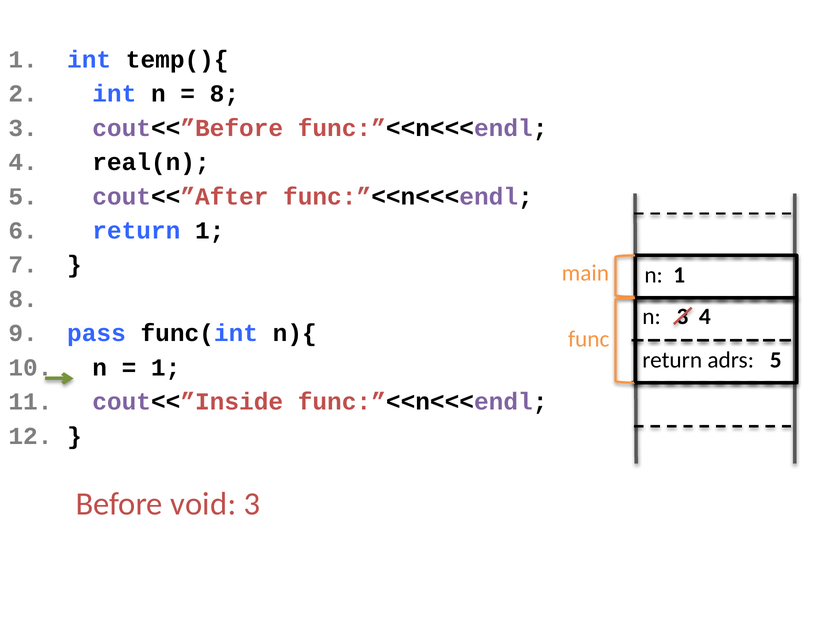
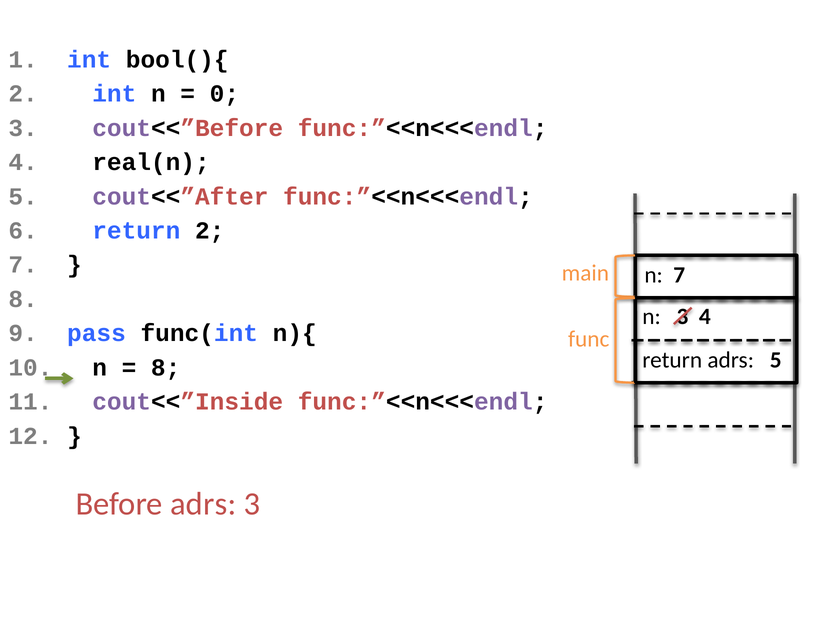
temp(){: temp(){ -> bool(){ (177, 60)
8: 8 -> 0 (224, 94)
return 1: 1 -> 2 (210, 231)
n 1: 1 -> 7 (679, 275)
1: 1 -> 8 (166, 368)
Before void: void -> adrs (203, 504)
